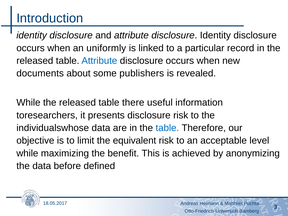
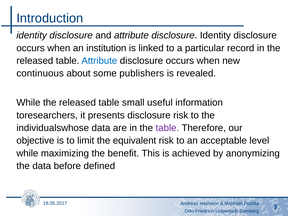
uniformly: uniformly -> institution (106, 48)
documents: documents -> continuous (40, 73)
there: there -> small (133, 103)
table colour: blue -> purple (167, 128)
